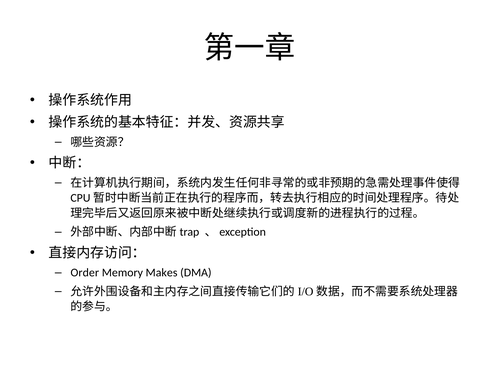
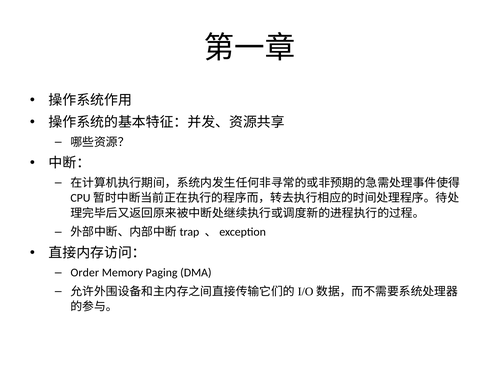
Makes: Makes -> Paging (162, 273)
